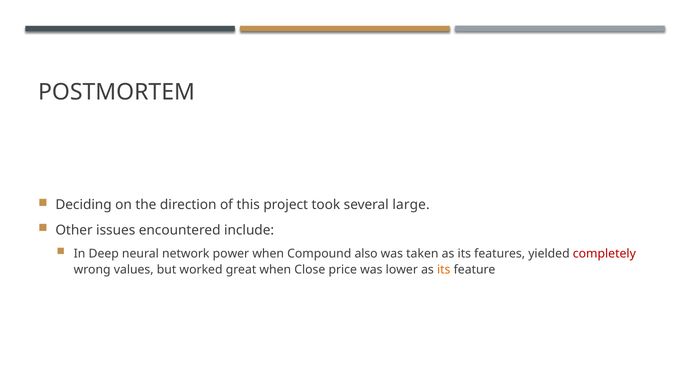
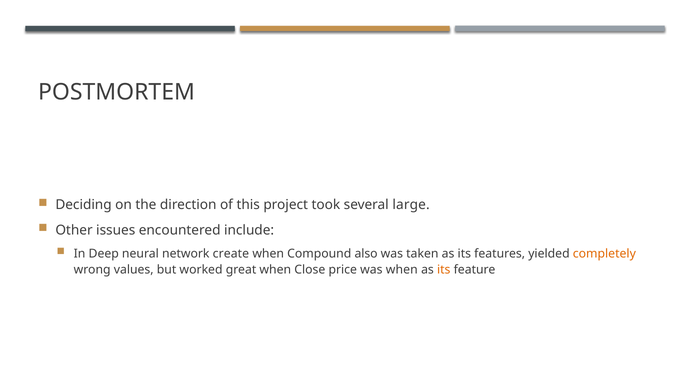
power: power -> create (231, 254)
completely colour: red -> orange (604, 254)
was lower: lower -> when (402, 270)
